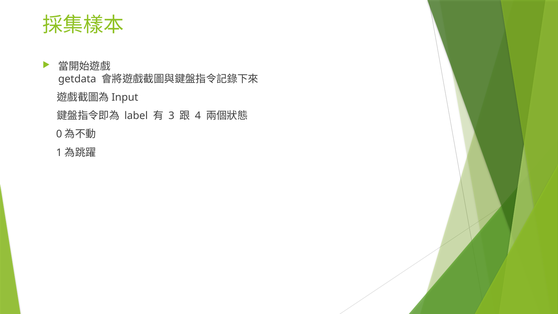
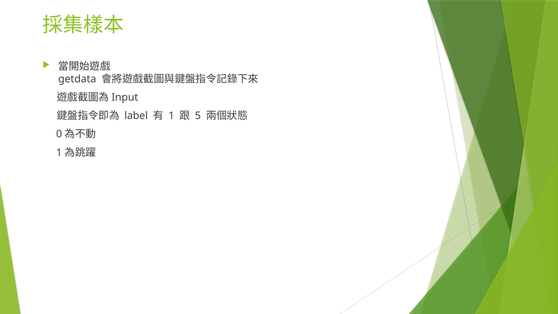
3: 3 -> 1 (171, 116)
4: 4 -> 5 (198, 116)
